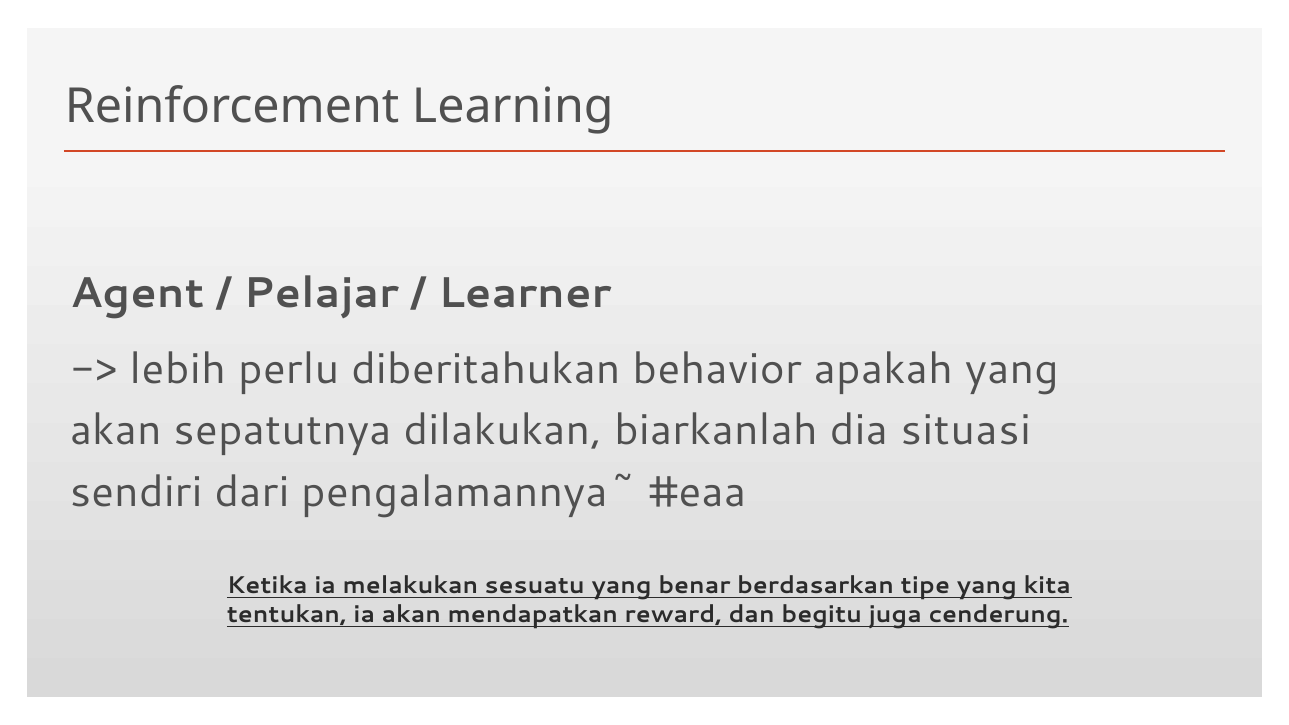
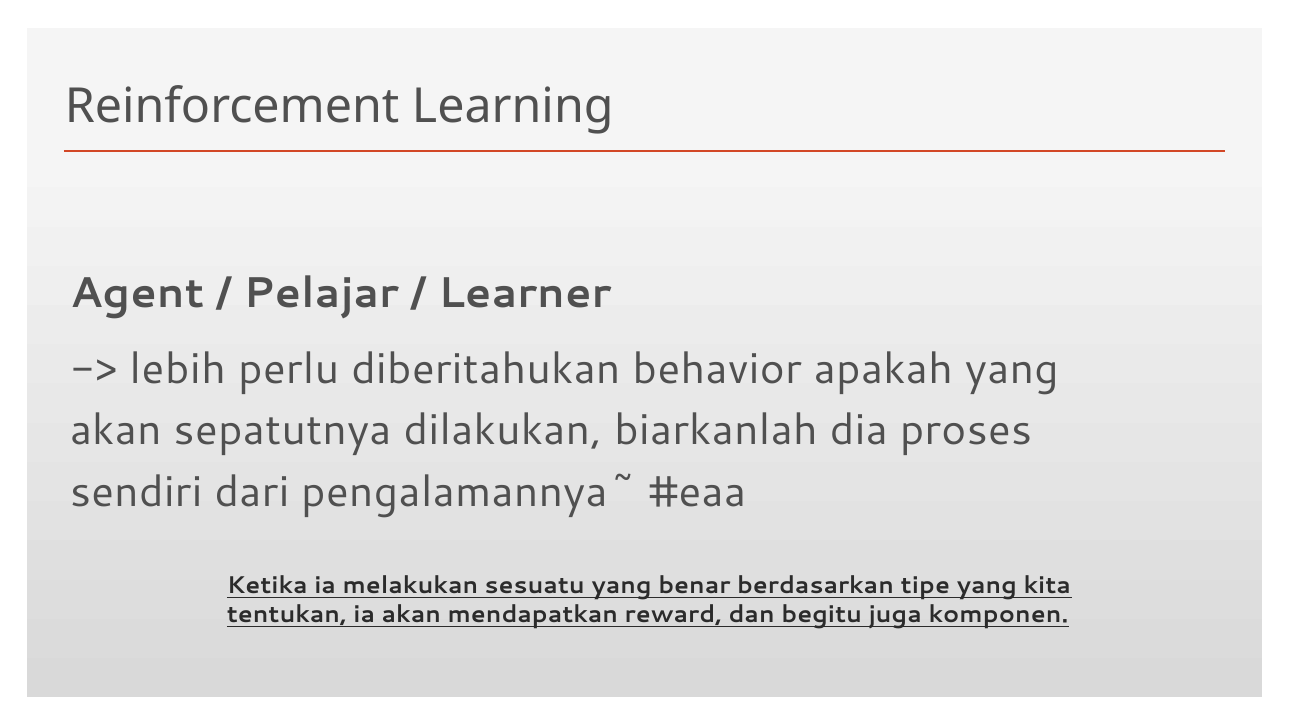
situasi: situasi -> proses (966, 431)
cenderung: cenderung -> komponen (998, 615)
